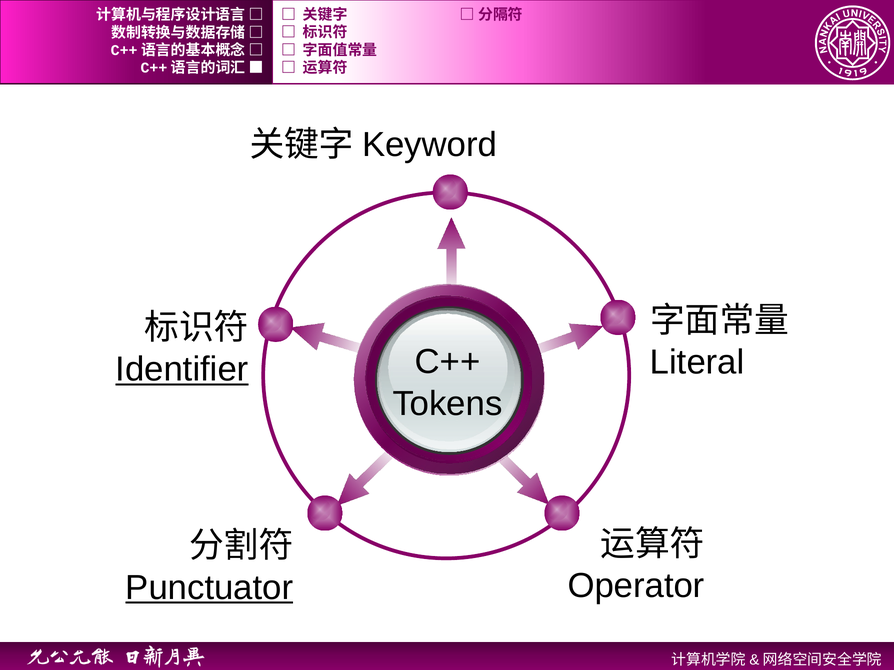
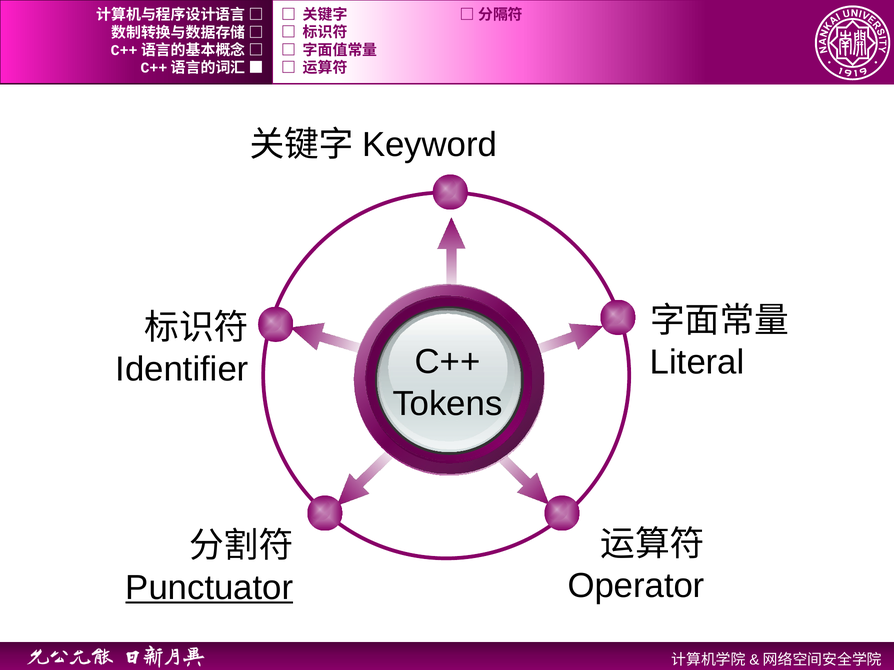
Identifier underline: present -> none (182, 370)
